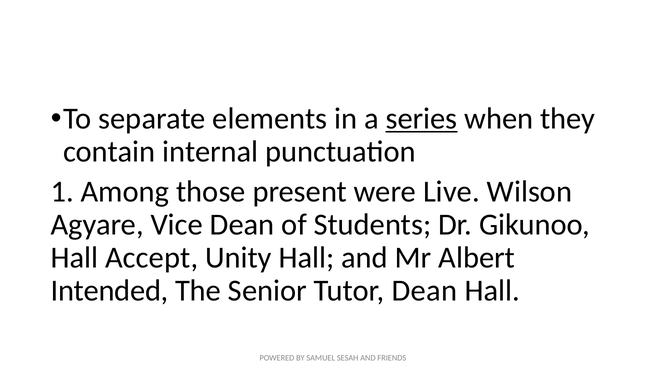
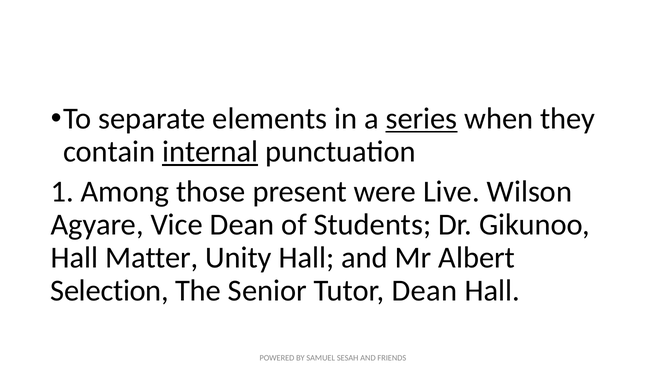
internal underline: none -> present (210, 152)
Accept: Accept -> Matter (152, 258)
Intended: Intended -> Selection (110, 291)
